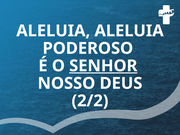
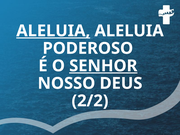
ALELUIA underline: none -> present (53, 31)
